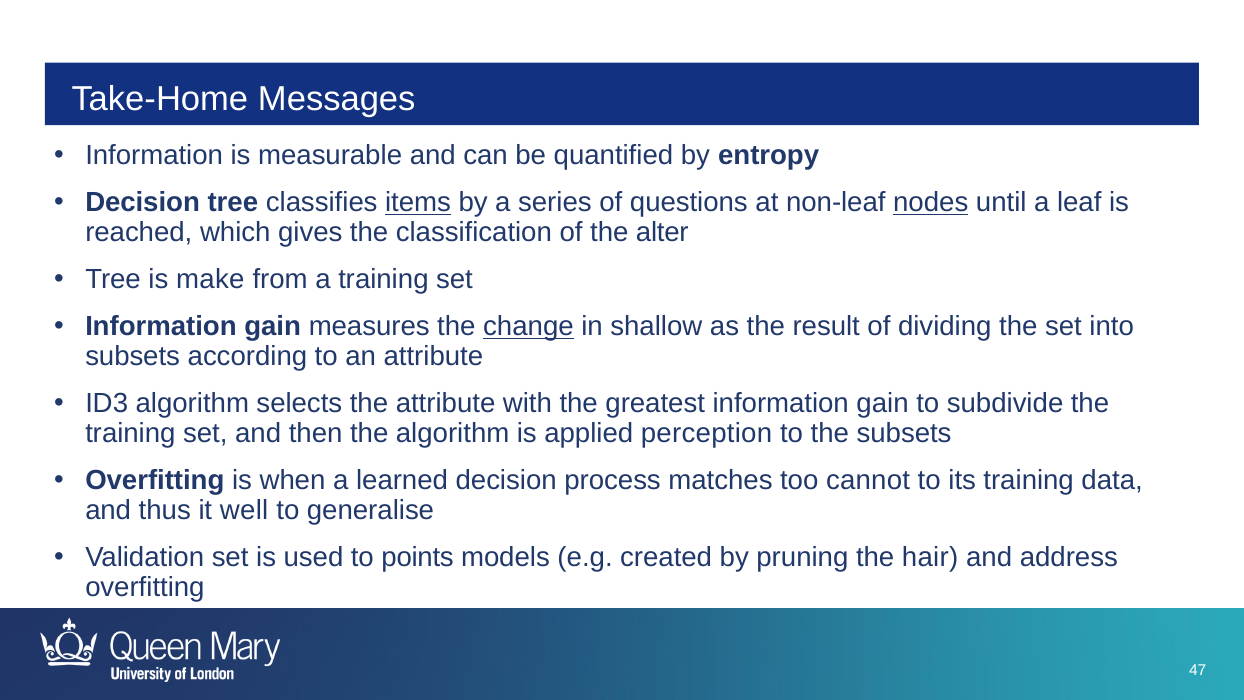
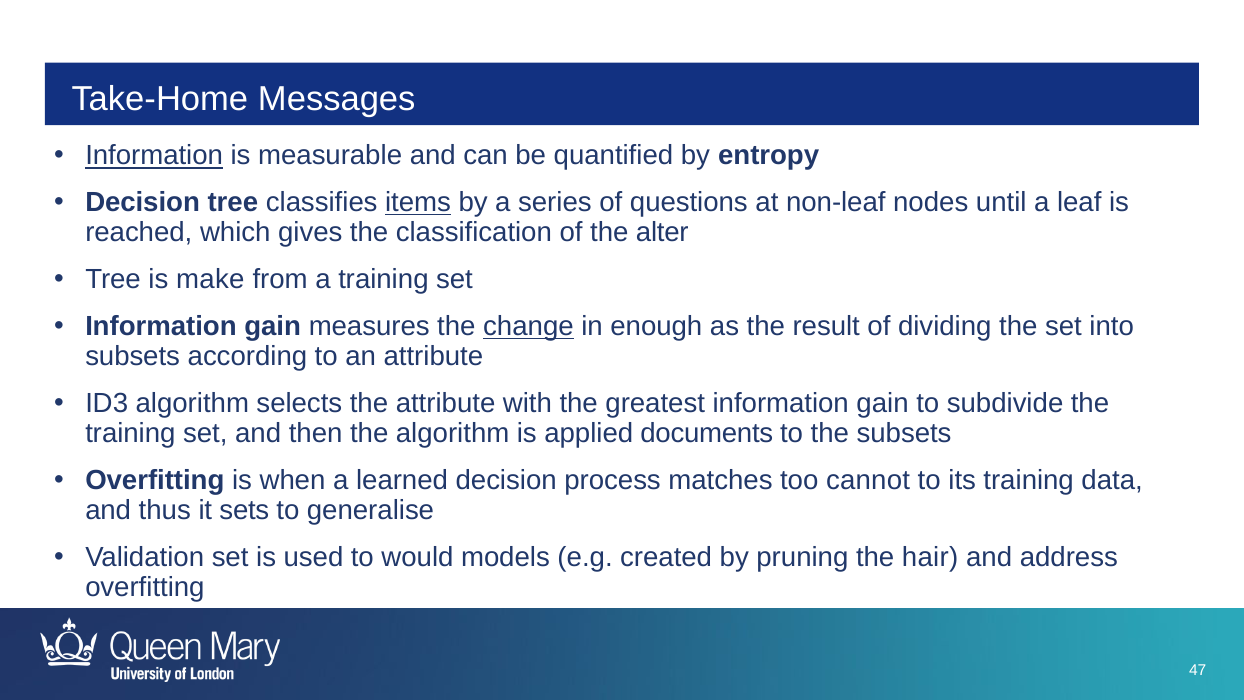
Information underline: none -> present (154, 156)
nodes underline: present -> none (931, 202)
shallow: shallow -> enough (656, 327)
perception: perception -> documents (707, 433)
well: well -> sets (244, 510)
points: points -> would (417, 557)
